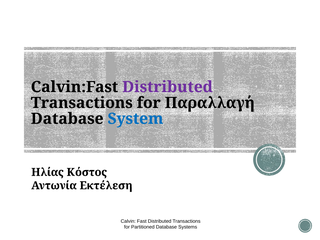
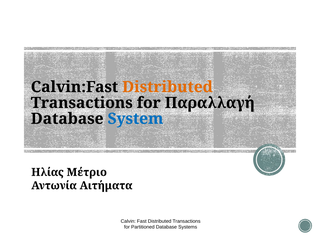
Distributed colour: purple -> orange (168, 87)
Κόστος: Κόστος -> Μέτριο (87, 172)
Εκτέλεση: Εκτέλεση -> Αιτήματα (106, 186)
